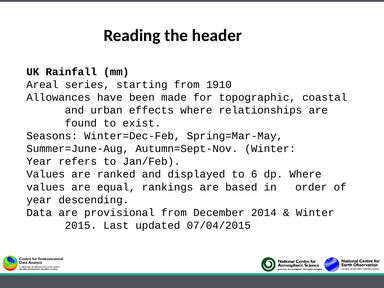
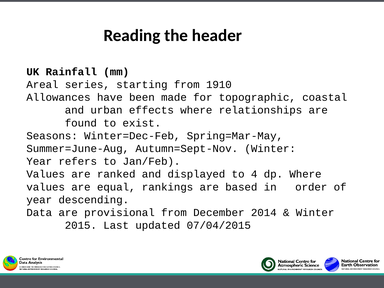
6: 6 -> 4 (254, 174)
